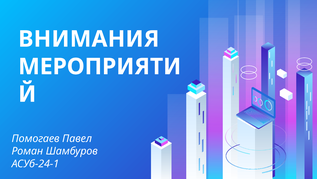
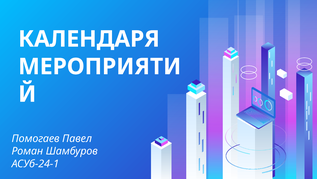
ВНИМАНИЯ: ВНИМАНИЯ -> КАЛЕНДАРЯ (89, 39)
